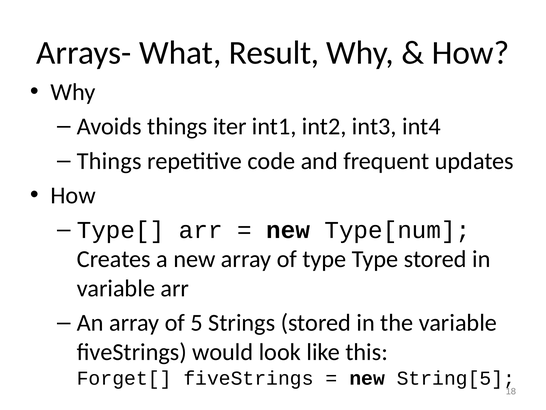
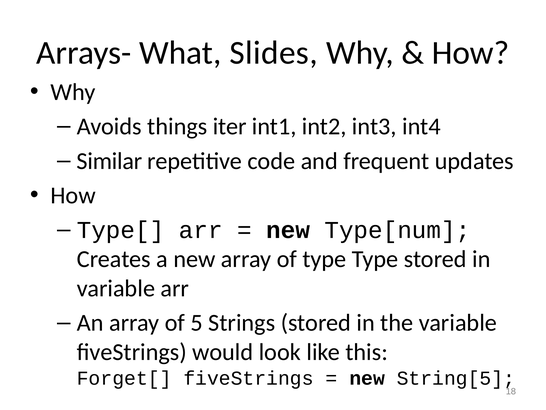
Result: Result -> Slides (274, 53)
Things: Things -> Similar (109, 161)
